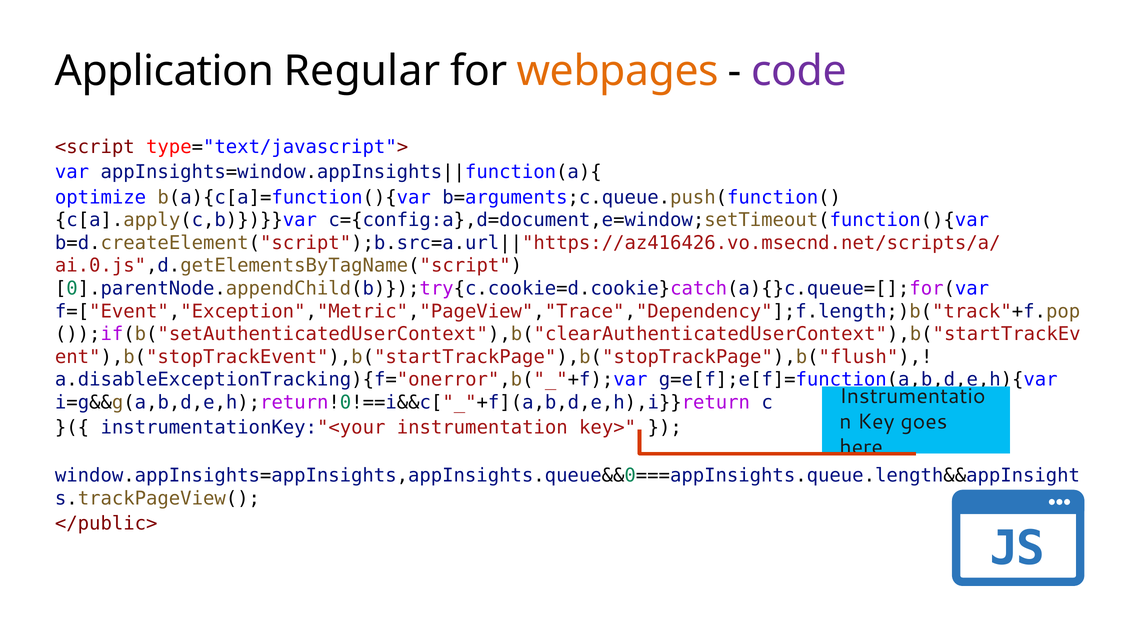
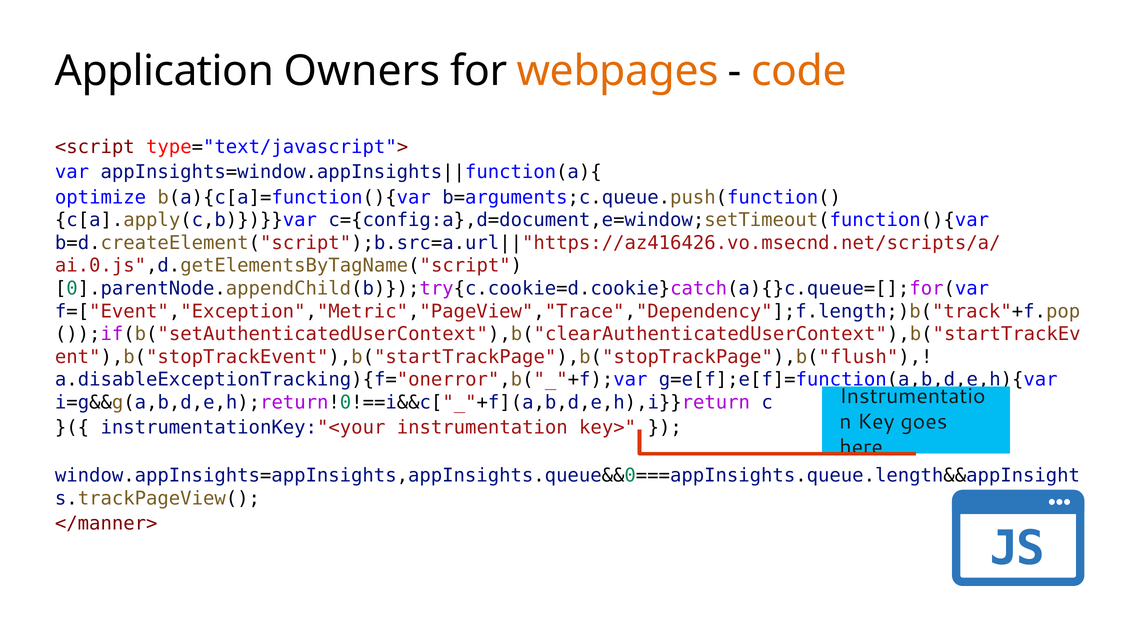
Regular: Regular -> Owners (362, 71)
code colour: purple -> orange (799, 71)
</public>: </public> -> </manner> (106, 523)
